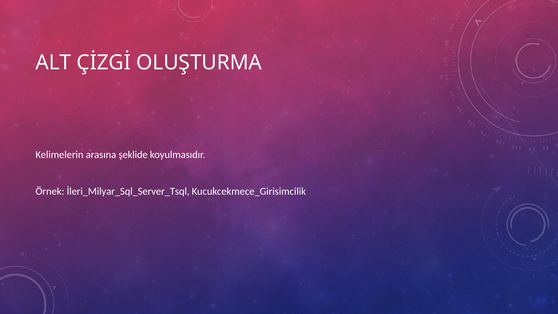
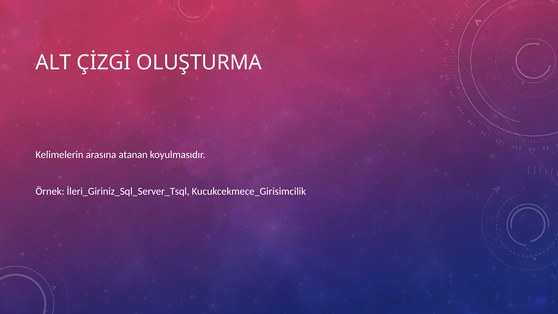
şeklide: şeklide -> atanan (133, 155)
İleri_Milyar_Sql_Server_Tsql: İleri_Milyar_Sql_Server_Tsql -> İleri_Giriniz_Sql_Server_Tsql (128, 191)
